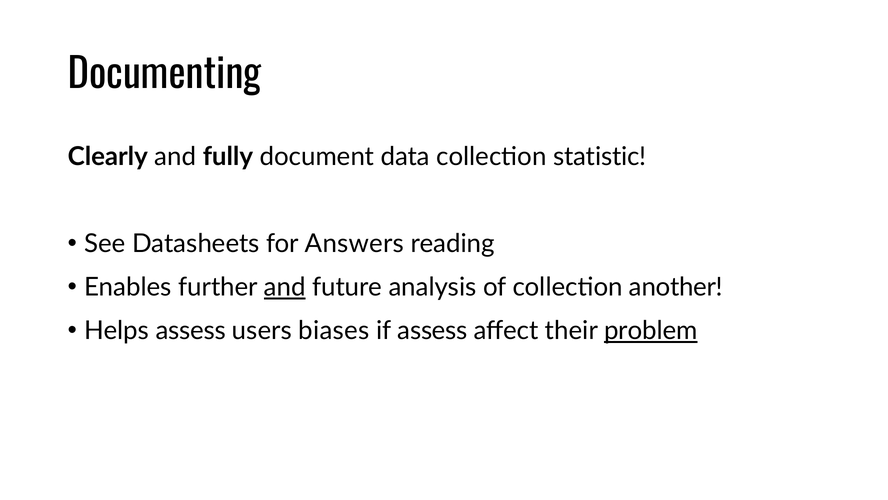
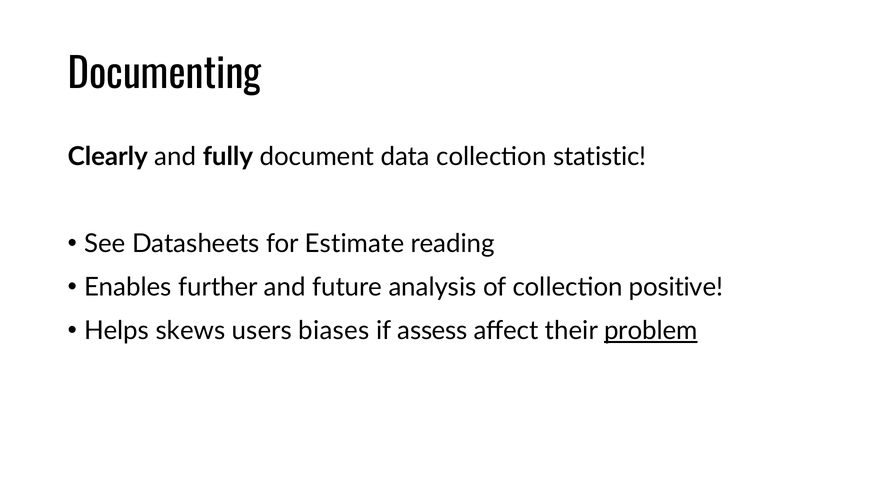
Answers: Answers -> Estimate (355, 244)
and underline: present -> none (285, 287)
another: another -> positive (676, 287)
Helps assess: assess -> skews (191, 331)
